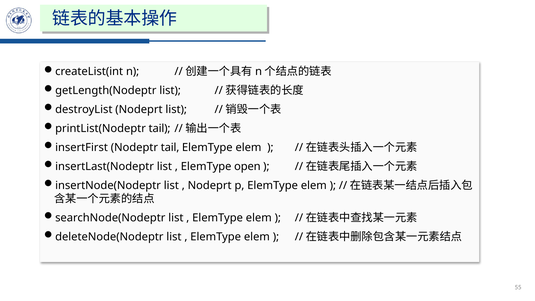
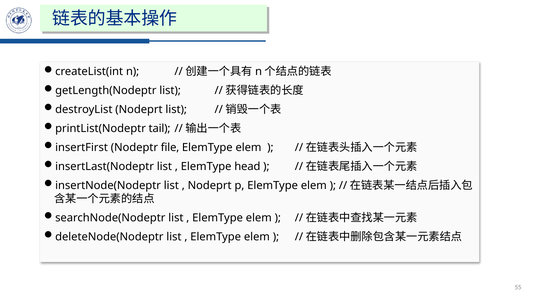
Nodeptr tail: tail -> file (170, 147)
open: open -> head (247, 166)
